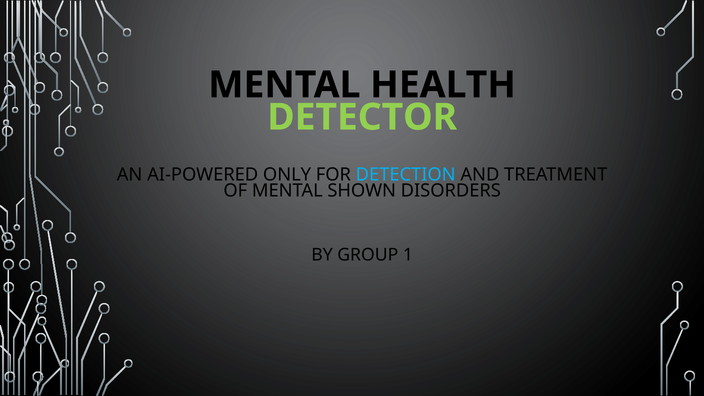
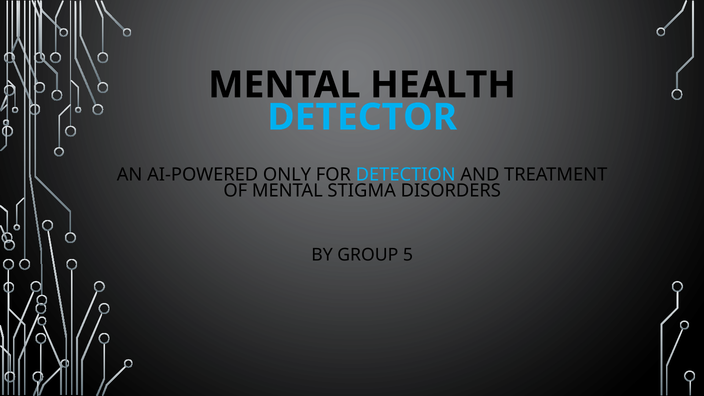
DETECTOR colour: light green -> light blue (362, 117)
SHOWN: SHOWN -> STIGMA (362, 191)
1: 1 -> 5 (408, 255)
